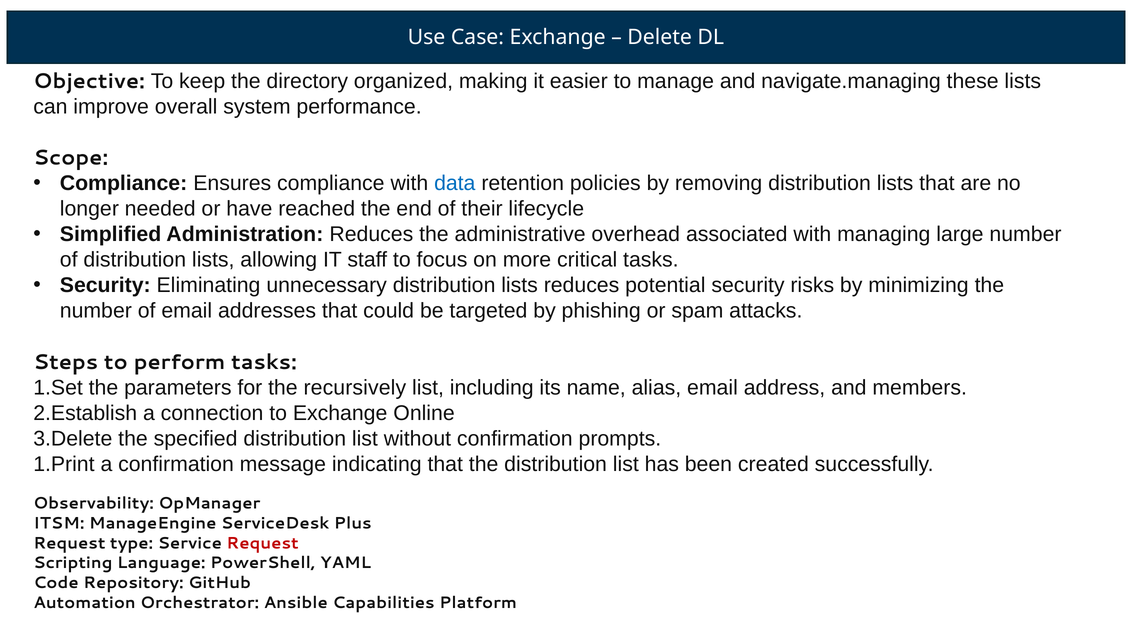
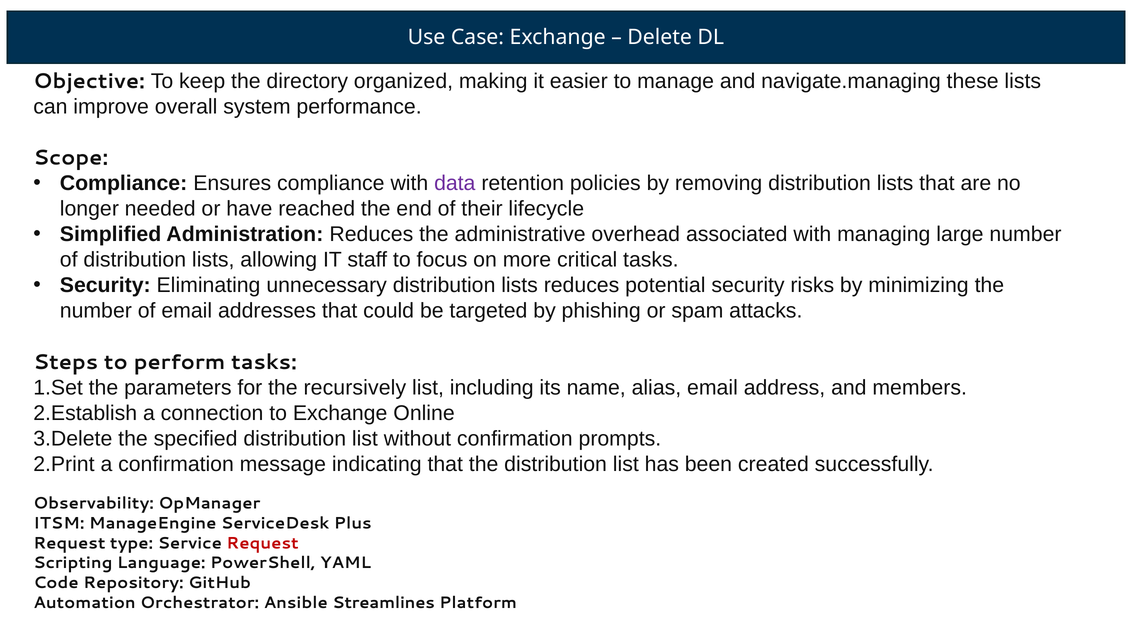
data colour: blue -> purple (455, 183)
1.Print: 1.Print -> 2.Print (64, 464)
Capabilities: Capabilities -> Streamlines (384, 603)
